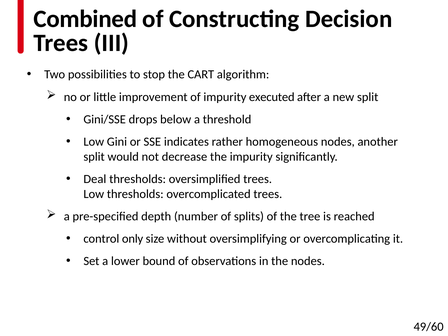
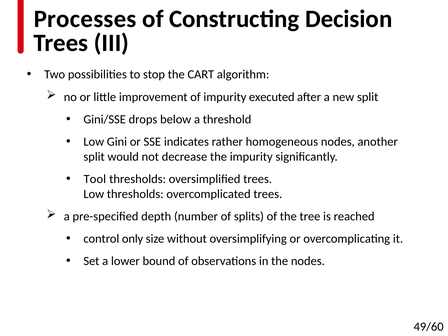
Combined: Combined -> Processes (85, 19)
Deal: Deal -> Tool (95, 179)
